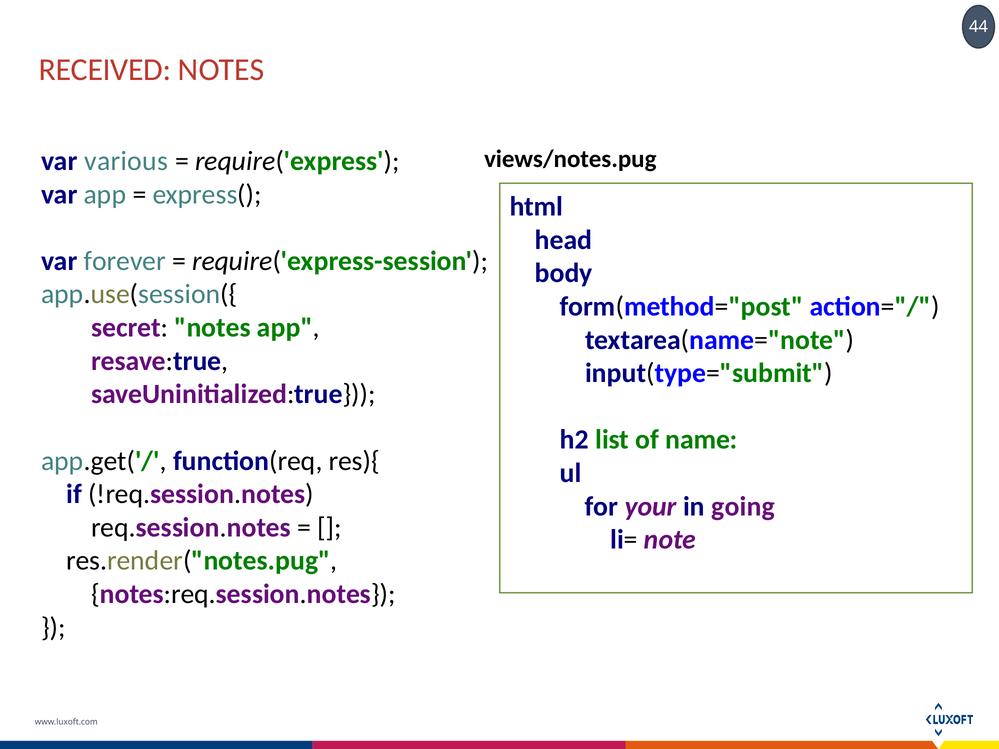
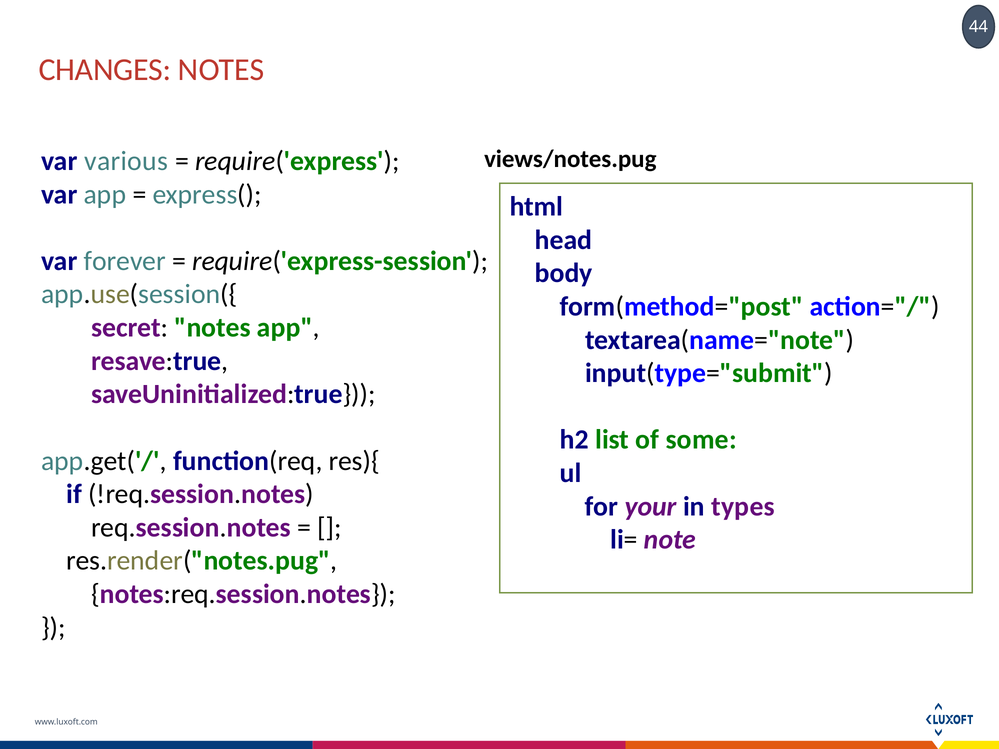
RECEIVED: RECEIVED -> CHANGES (105, 70)
name: name -> some (701, 440)
going: going -> types (743, 507)
